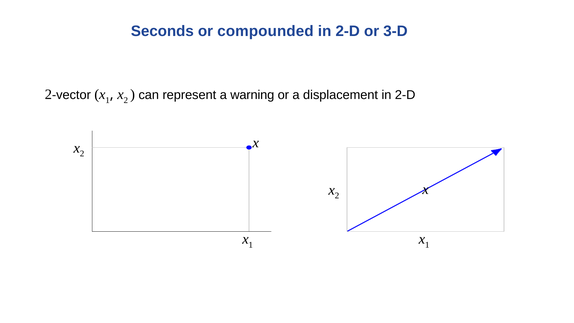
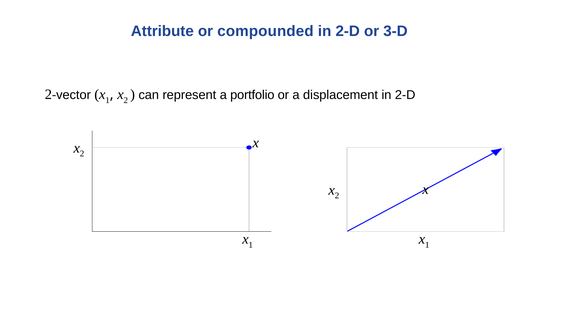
Seconds: Seconds -> Attribute (162, 31)
warning: warning -> portfolio (252, 95)
